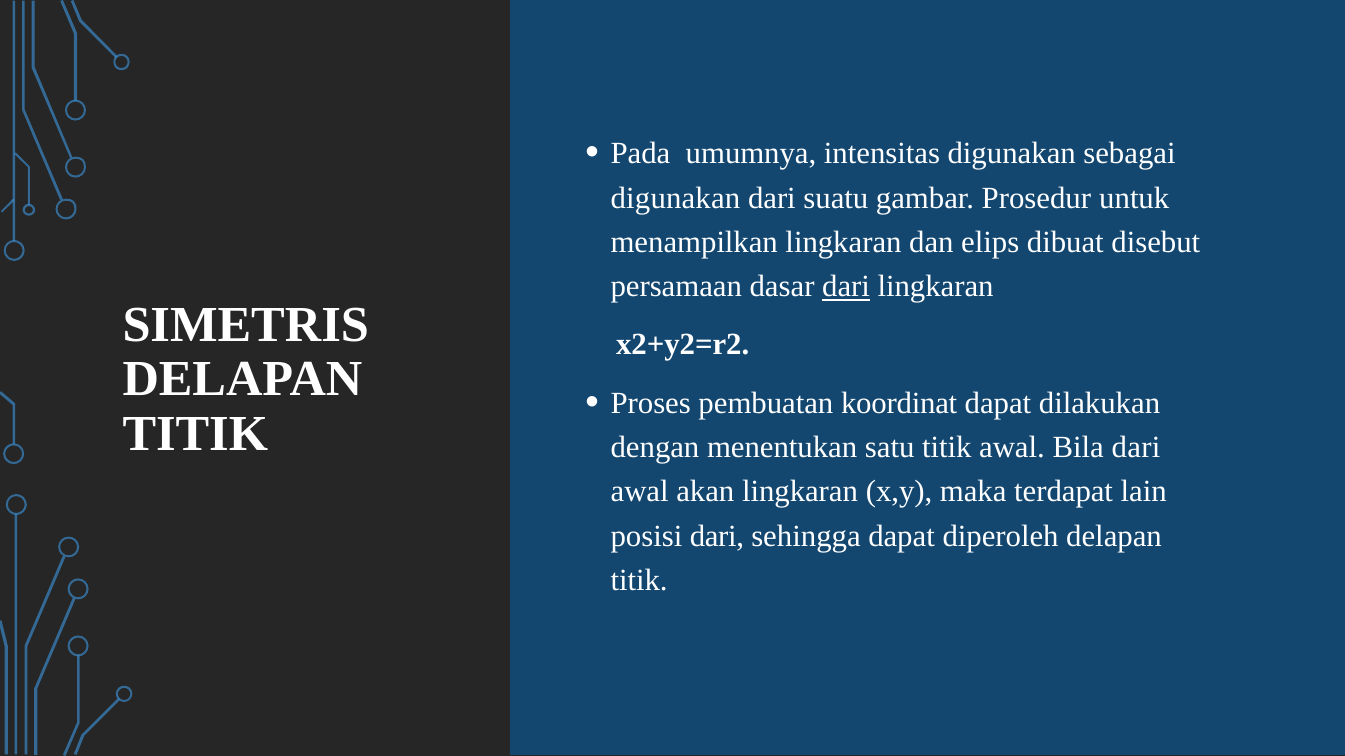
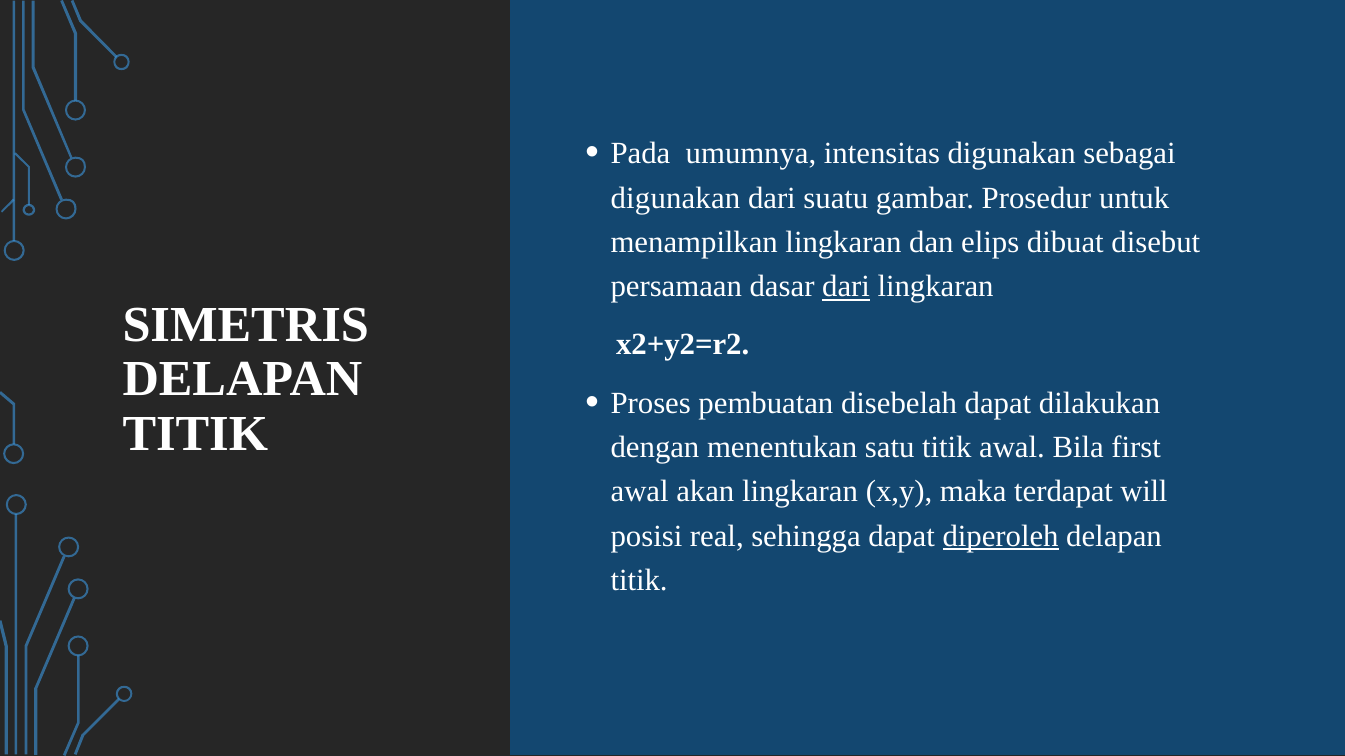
koordinat: koordinat -> disebelah (899, 403)
Bila dari: dari -> first (1136, 448)
lain: lain -> will (1144, 492)
posisi dari: dari -> real (717, 536)
diperoleh underline: none -> present (1001, 536)
